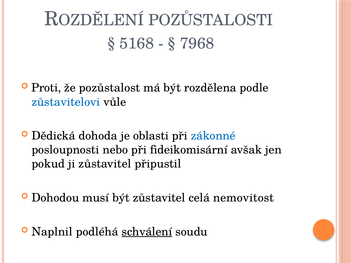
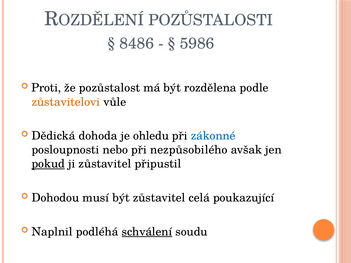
5168: 5168 -> 8486 (137, 44)
7968: 7968 -> 5986 (197, 44)
zůstavitelovi colour: blue -> orange (66, 102)
oblasti: oblasti -> ohledu (151, 136)
fideikomisární: fideikomisární -> nezpůsobilého (189, 150)
pokud underline: none -> present (48, 164)
nemovitost: nemovitost -> poukazující (244, 198)
